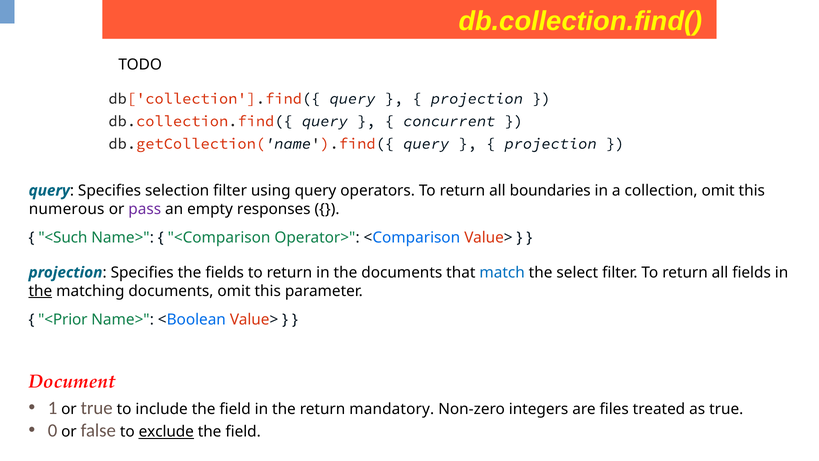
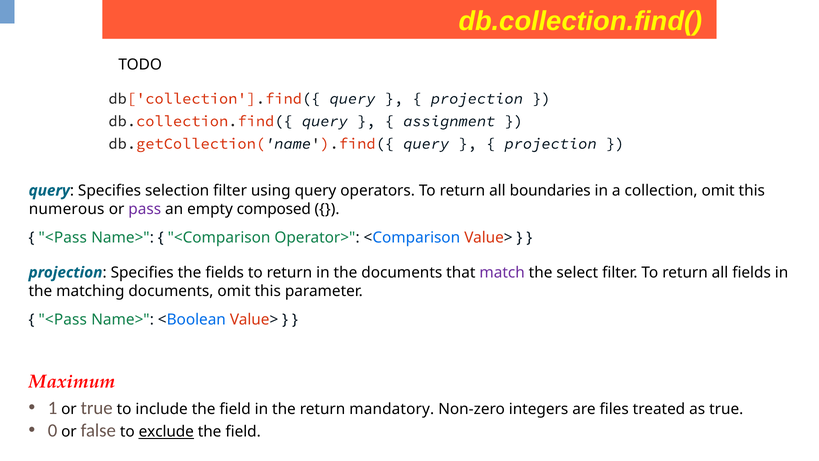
concurrent: concurrent -> assignment (449, 121)
responses: responses -> composed (274, 209)
<Such: <Such -> <Pass (63, 238)
match colour: blue -> purple (502, 272)
the underline: present -> none (40, 291)
<Prior: <Prior -> <Pass (63, 319)
Document: Document -> Maximum (72, 381)
